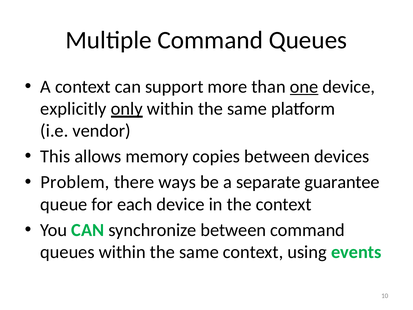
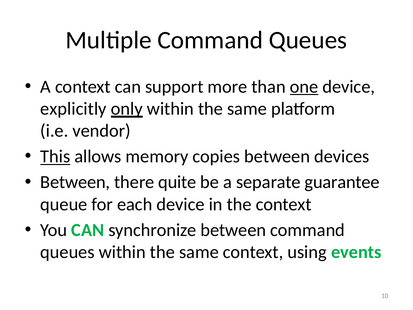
This underline: none -> present (55, 156)
Problem: Problem -> Between (75, 182)
ways: ways -> quite (177, 182)
